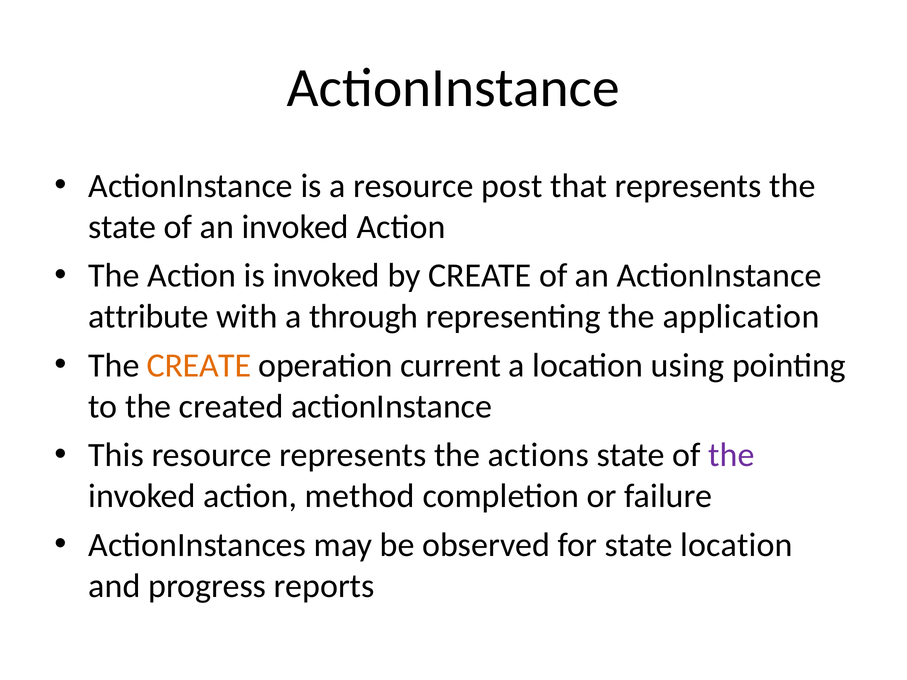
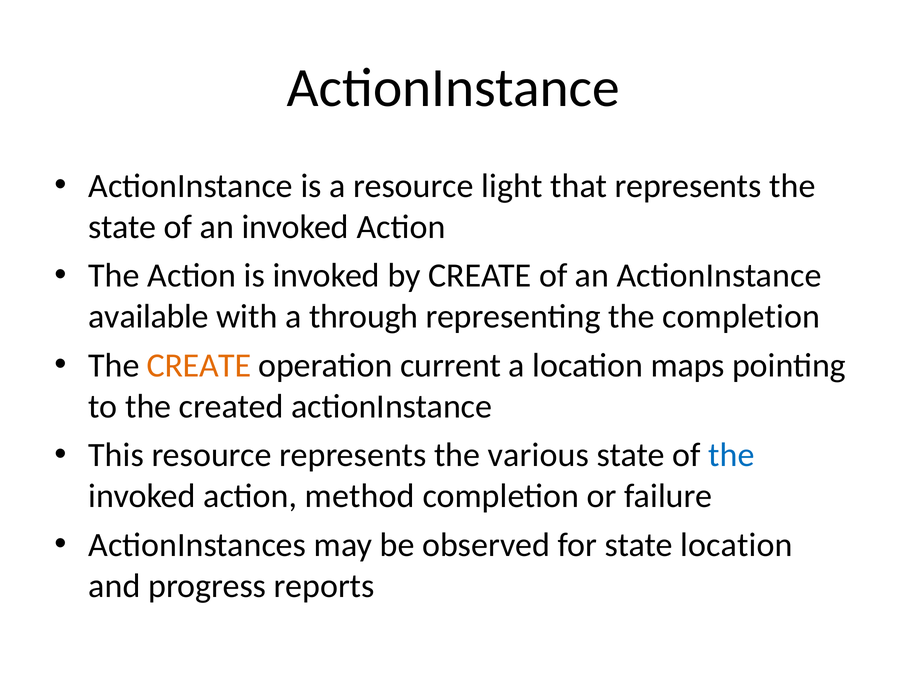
post: post -> light (512, 186)
attribute: attribute -> available (149, 317)
the application: application -> completion (741, 317)
using: using -> maps (688, 366)
actions: actions -> various (538, 455)
the colour: purple -> blue (731, 455)
